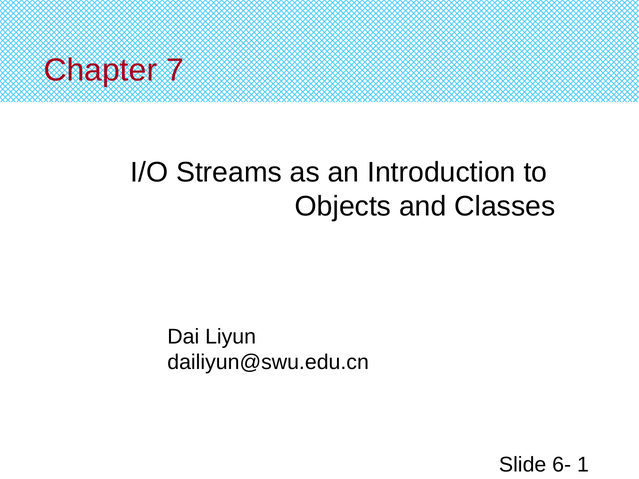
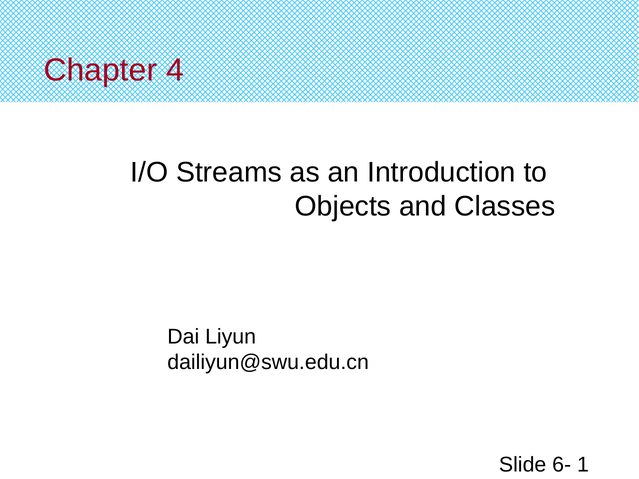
7: 7 -> 4 (175, 70)
